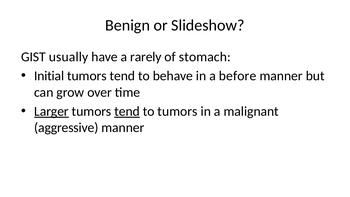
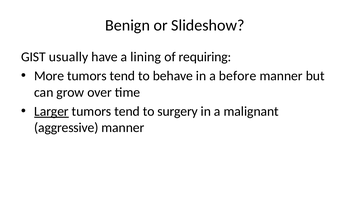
rarely: rarely -> lining (146, 57)
stomach: stomach -> requiring (205, 57)
Initial: Initial -> More (49, 76)
tend underline: present -> none (127, 111)
to tumors: tumors -> surgery (178, 111)
